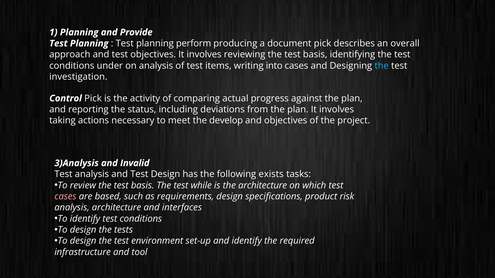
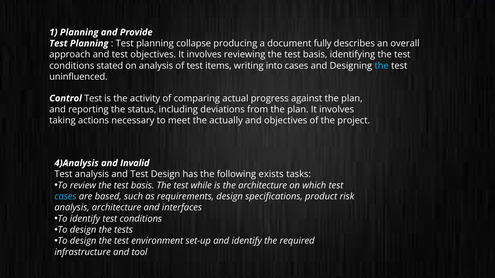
perform: perform -> collapse (194, 43)
document pick: pick -> fully (323, 43)
under: under -> stated (110, 66)
investigation: investigation -> uninfluenced (78, 77)
Control Pick: Pick -> Test (93, 98)
develop: develop -> actually (226, 121)
3)Analysis: 3)Analysis -> 4)Analysis (77, 163)
cases colour: pink -> light blue (65, 197)
